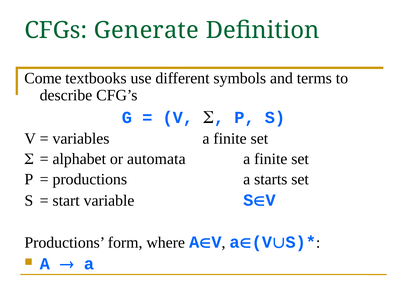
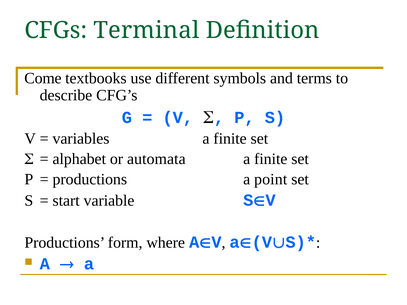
Generate: Generate -> Terminal (146, 30)
starts: starts -> point (271, 179)
